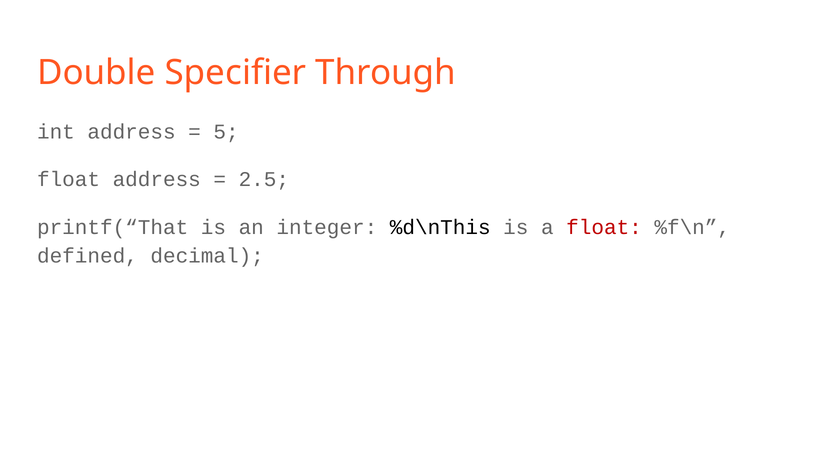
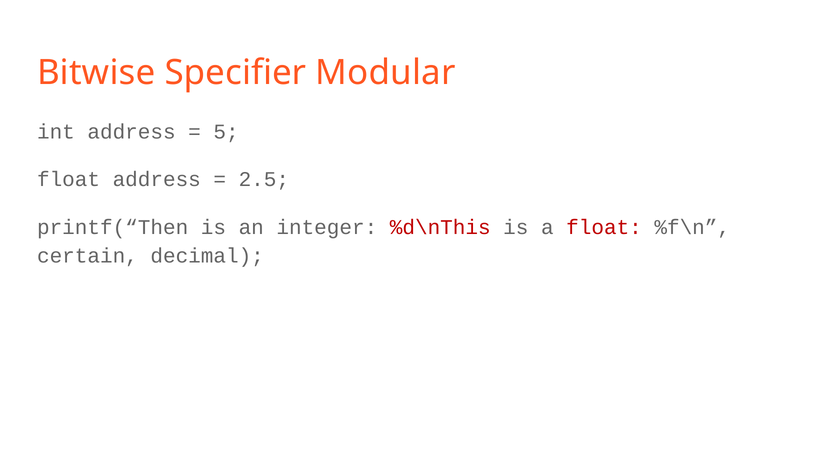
Double: Double -> Bitwise (96, 73)
Through: Through -> Modular (385, 73)
printf(“That: printf(“That -> printf(“Then (113, 227)
%d\nThis colour: black -> red (440, 227)
defined: defined -> certain (87, 256)
